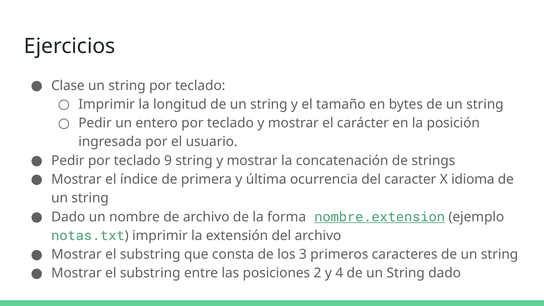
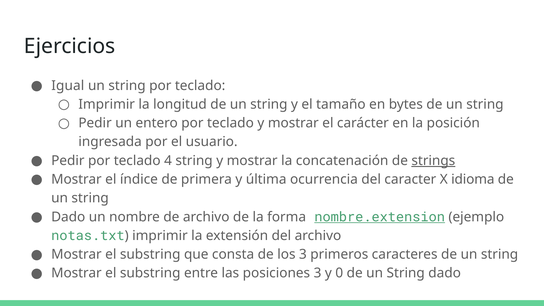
Clase: Clase -> Igual (68, 86)
9: 9 -> 4 (168, 161)
strings underline: none -> present (433, 161)
posiciones 2: 2 -> 3 (317, 273)
4: 4 -> 0 (339, 273)
